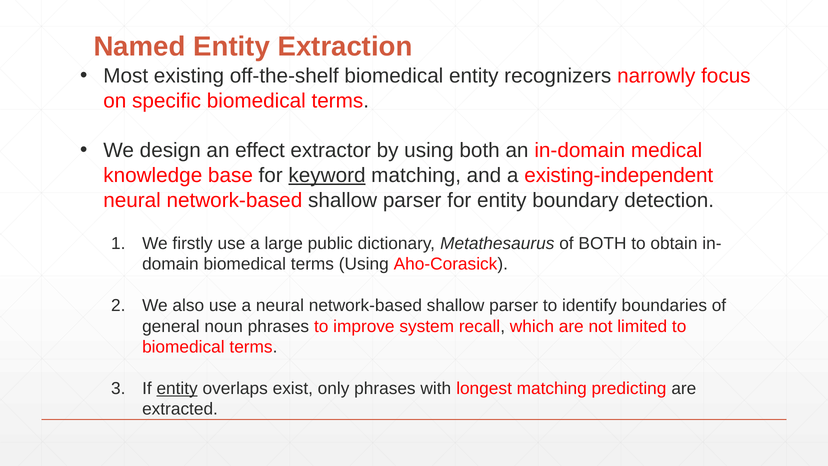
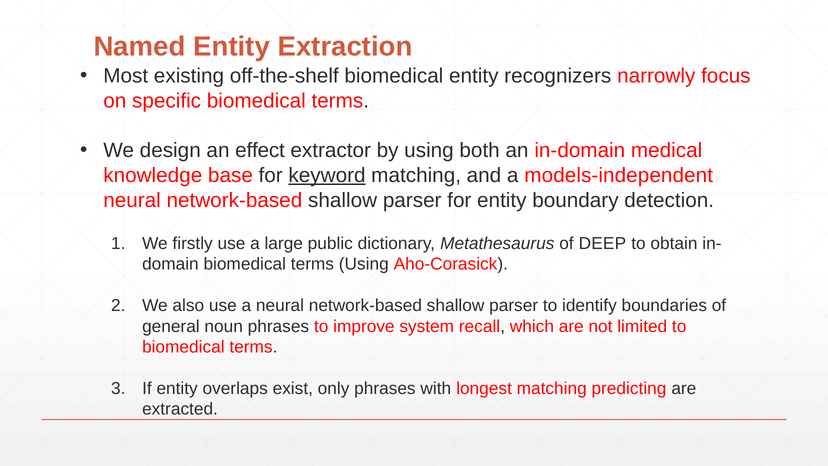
existing-independent: existing-independent -> models-independent (619, 175)
of BOTH: BOTH -> DEEP (602, 243)
entity underline: present -> none (177, 388)
